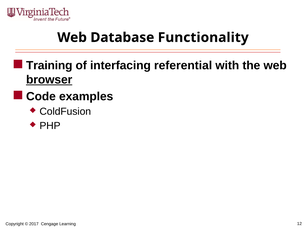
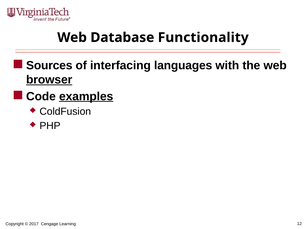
Training: Training -> Sources (49, 66)
referential: referential -> languages (183, 66)
examples underline: none -> present (86, 97)
